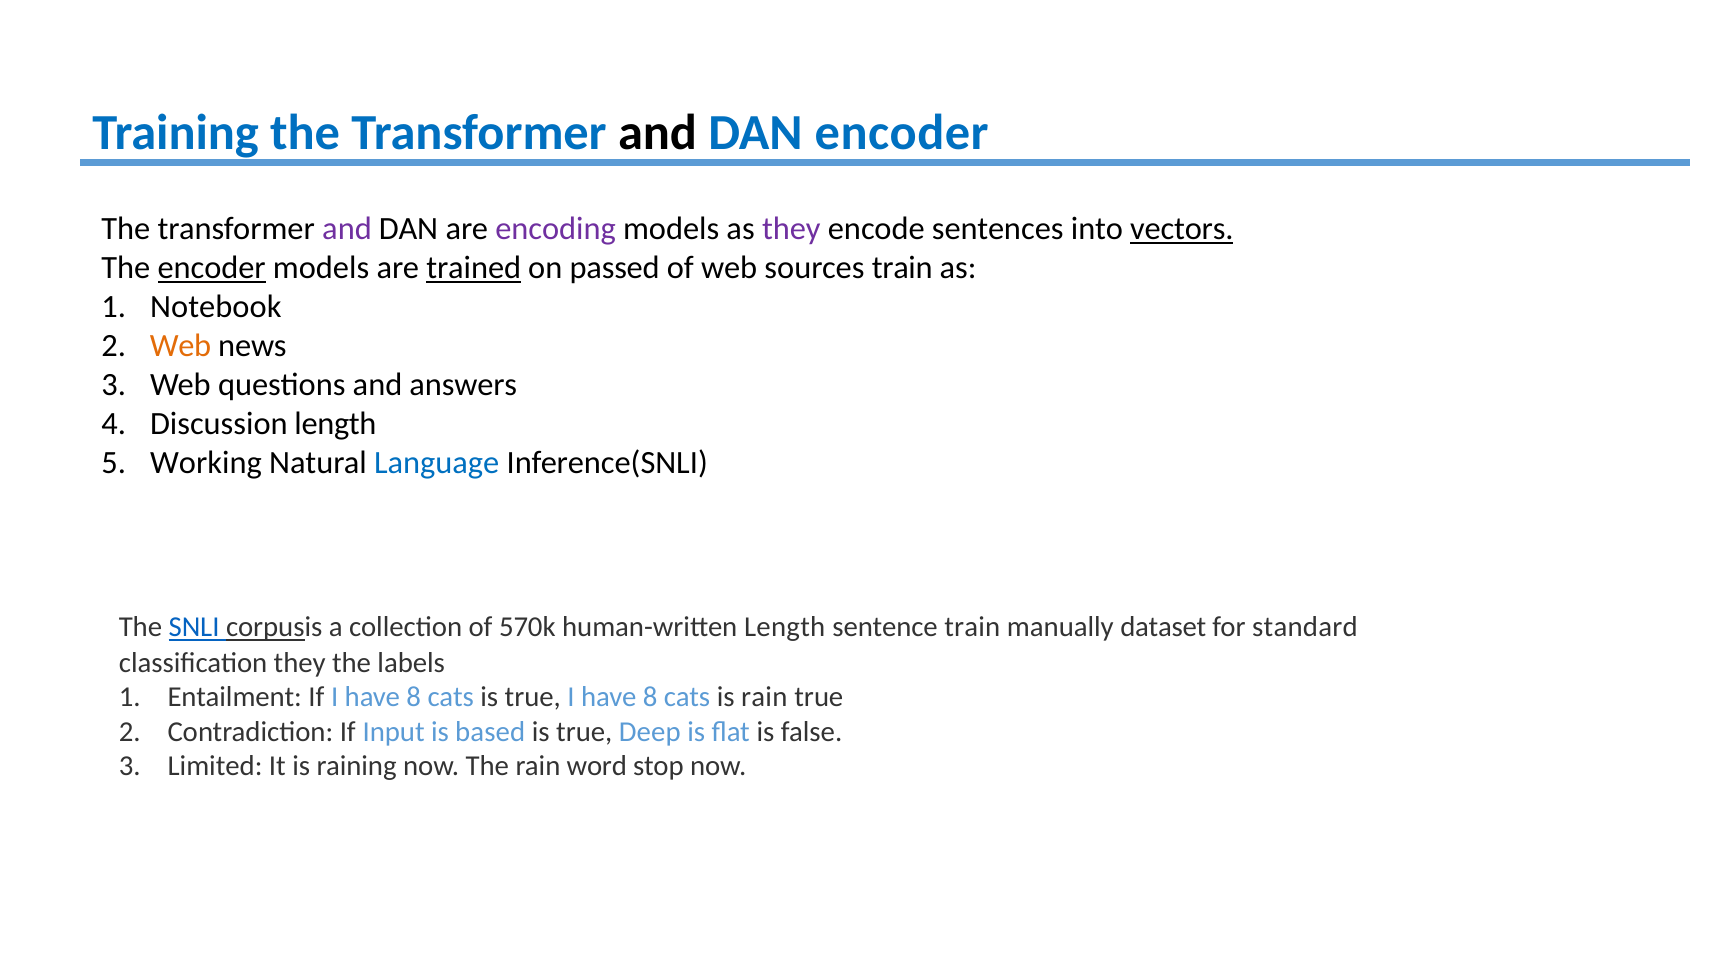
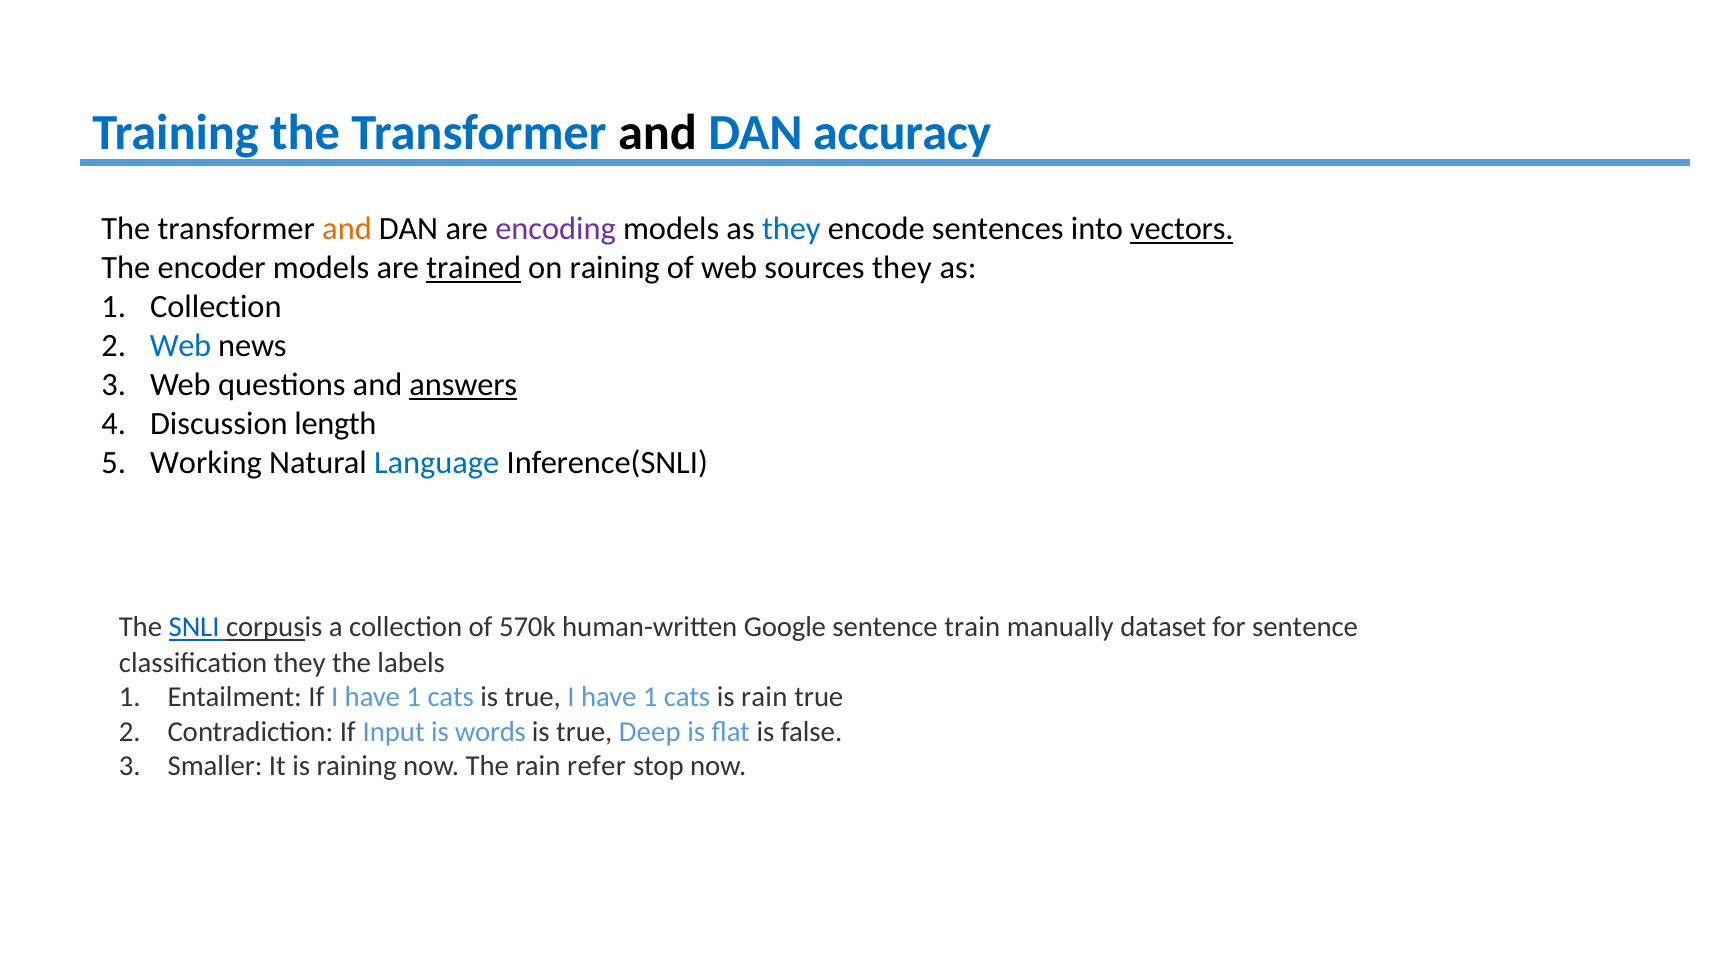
DAN encoder: encoder -> accuracy (902, 133)
and colour: purple -> orange (347, 229)
they colour: purple -> blue (791, 229)
encoder underline: present -> none (212, 268)
on passed: passed -> raining (615, 268)
sources train: train -> they (902, 268)
Notebook: Notebook -> Collection (216, 307)
Web colour: orange -> blue (181, 346)
answers underline: none -> present (463, 385)
human-written Length: Length -> Google (785, 627)
for standard: standard -> sentence (1305, 627)
If I have 8: 8 -> 1 (414, 697)
true I have 8: 8 -> 1 (650, 697)
based: based -> words (490, 732)
Limited: Limited -> Smaller (215, 766)
word: word -> refer (597, 766)
